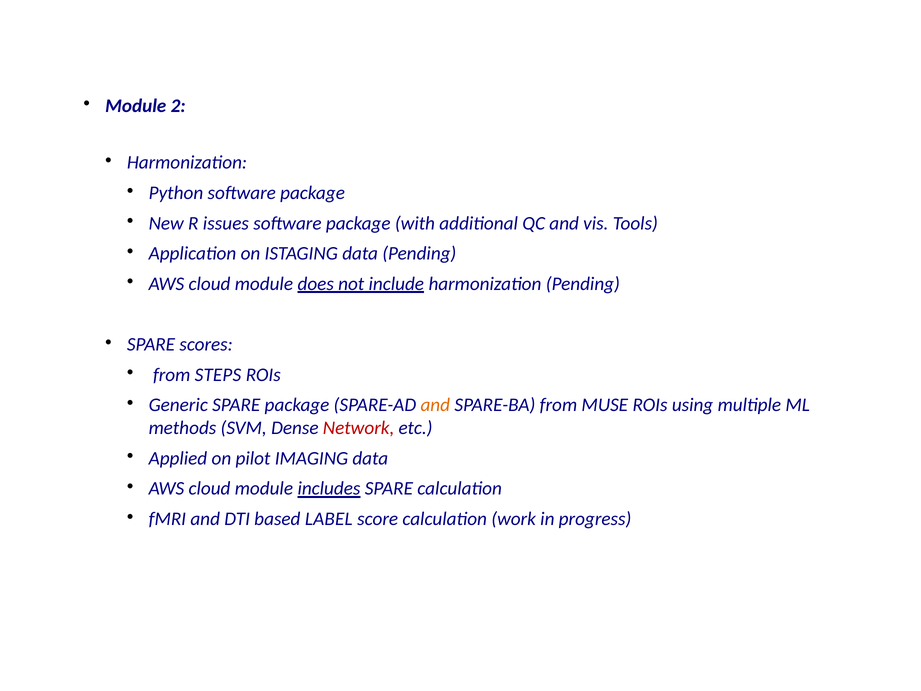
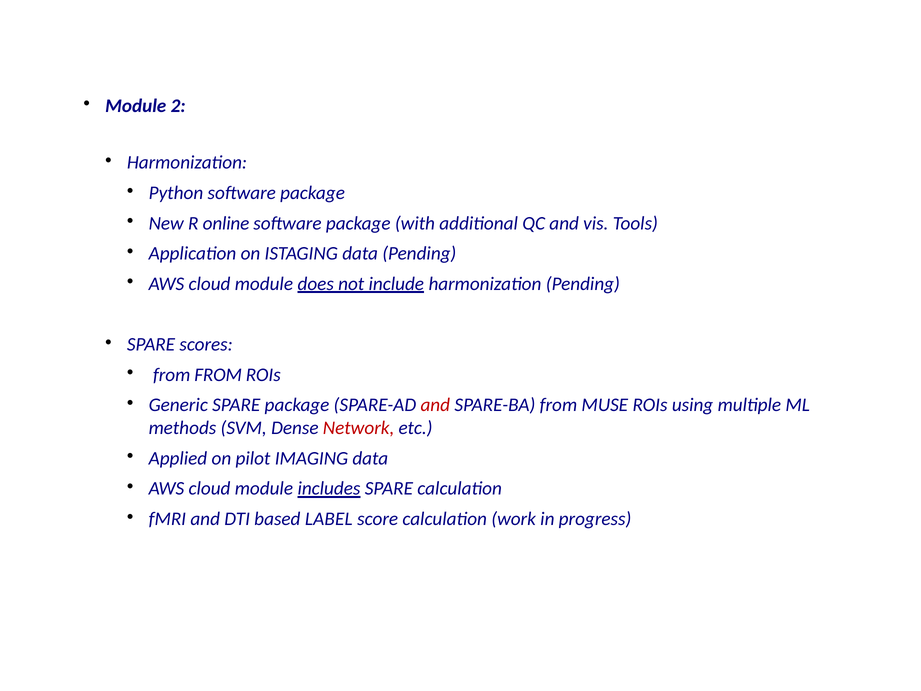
issues: issues -> online (226, 223)
from STEPS: STEPS -> FROM (218, 375)
and colour: orange -> red (435, 405)
